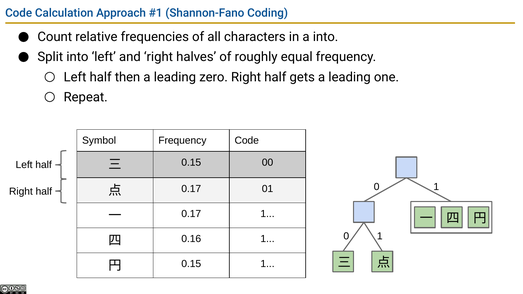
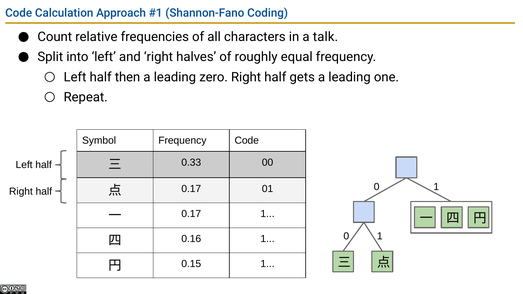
a into: into -> talk (325, 37)
0.15: 0.15 -> 0.33 (191, 163)
